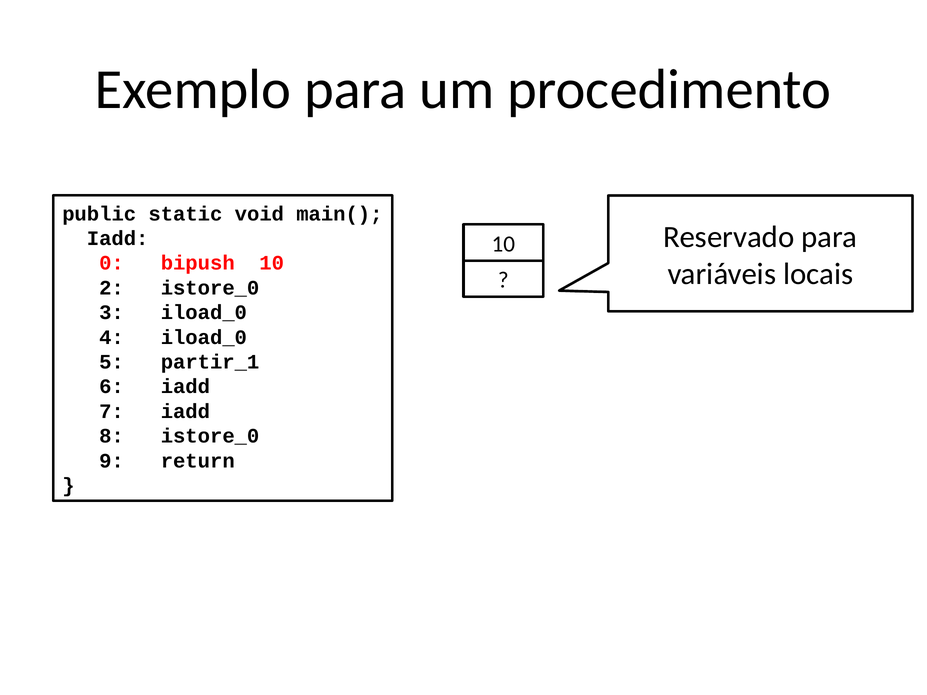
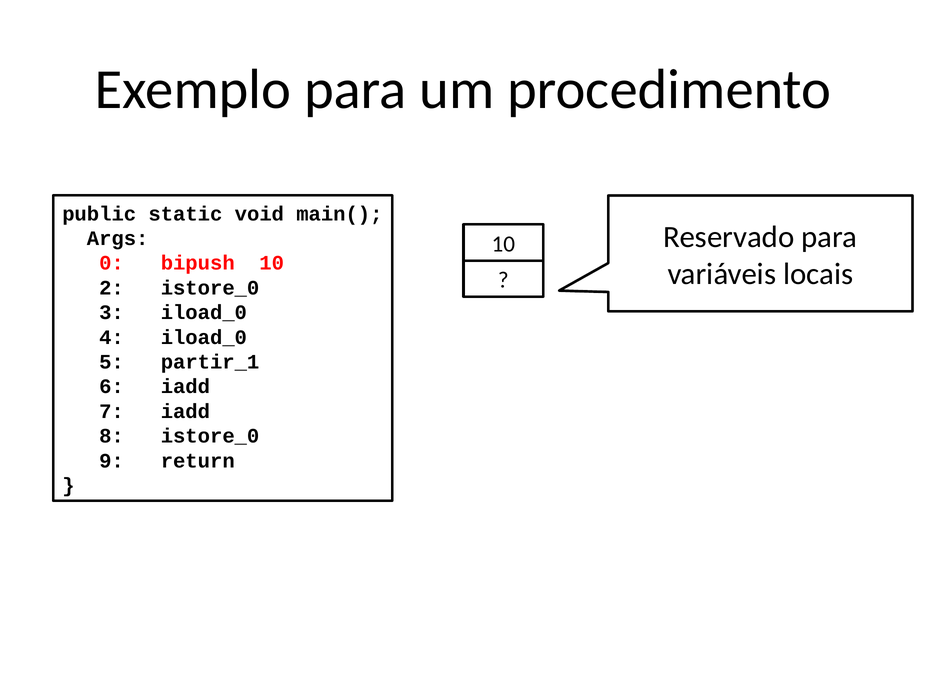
Iadd: Iadd -> Args (118, 239)
